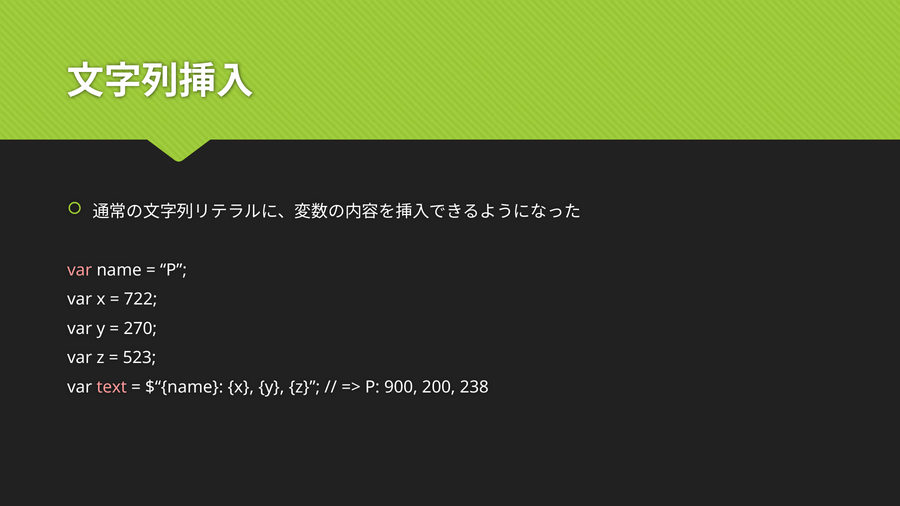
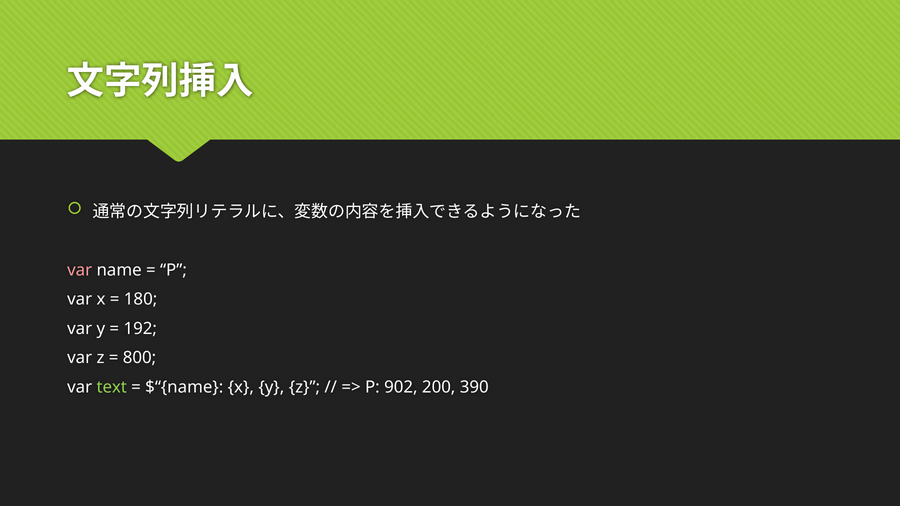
722: 722 -> 180 (141, 299)
270: 270 -> 192 (140, 329)
523: 523 -> 800 (140, 358)
text colour: pink -> light green (112, 387)
900: 900 -> 902 (401, 387)
238: 238 -> 390 (474, 387)
